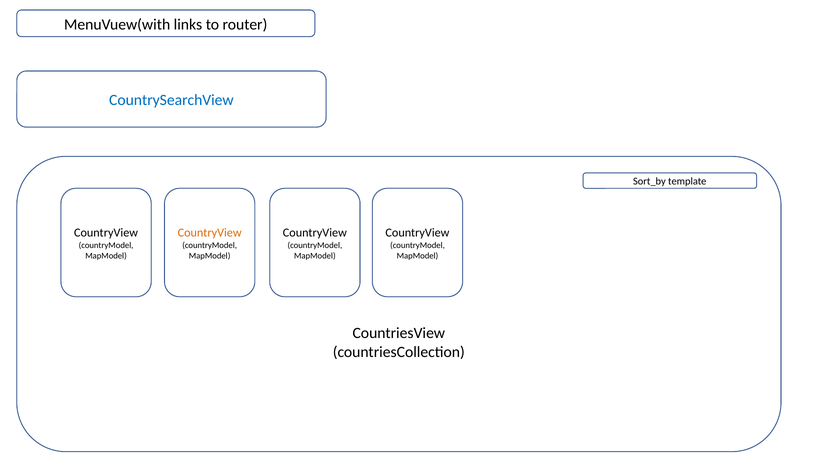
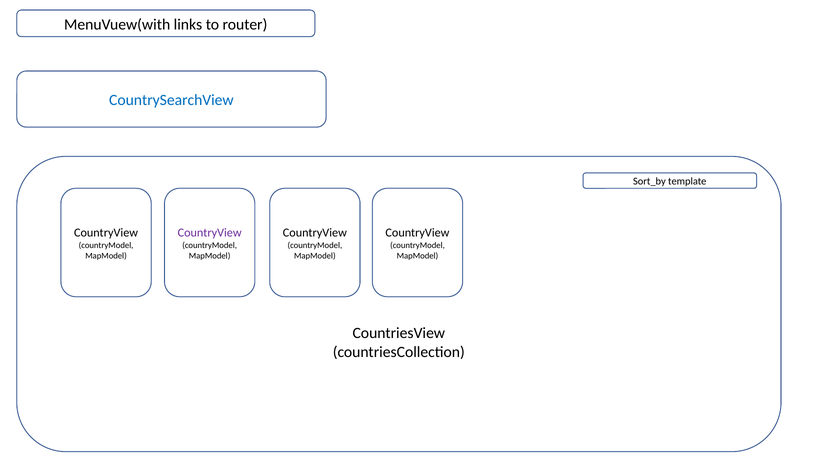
CountryView colour: orange -> purple (210, 233)
